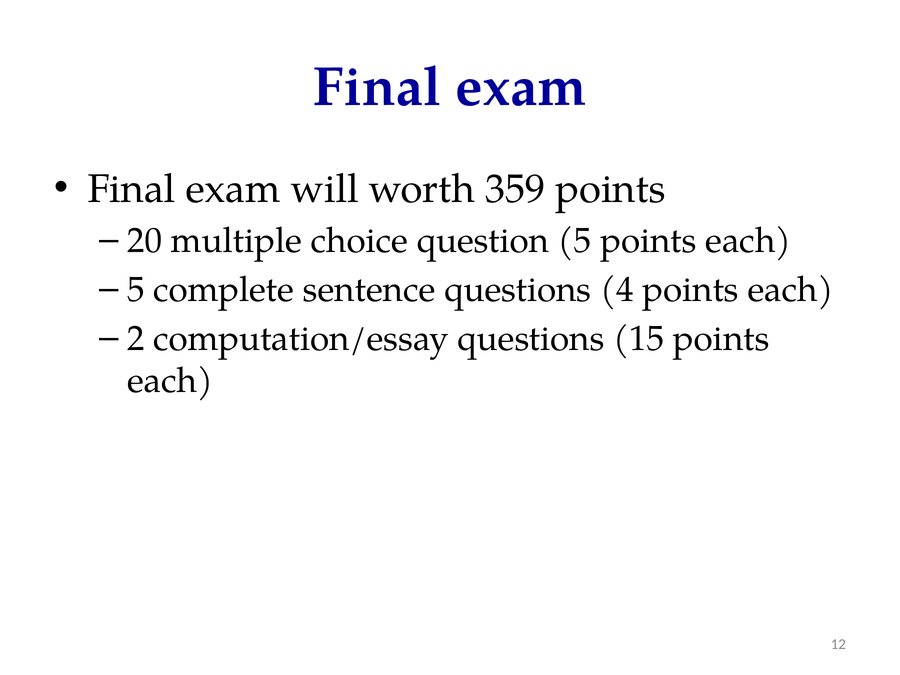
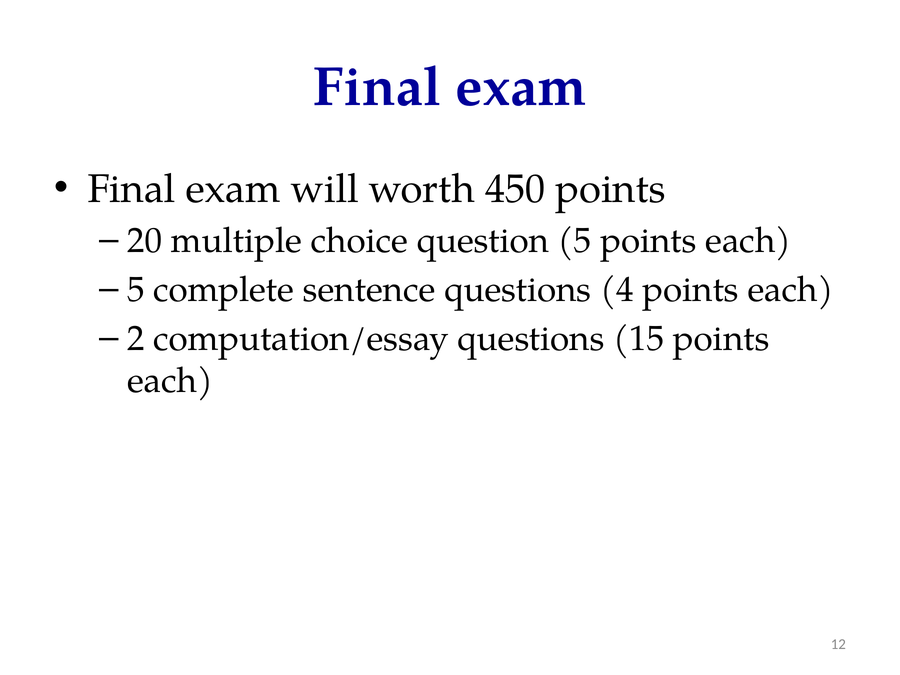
359: 359 -> 450 (515, 189)
